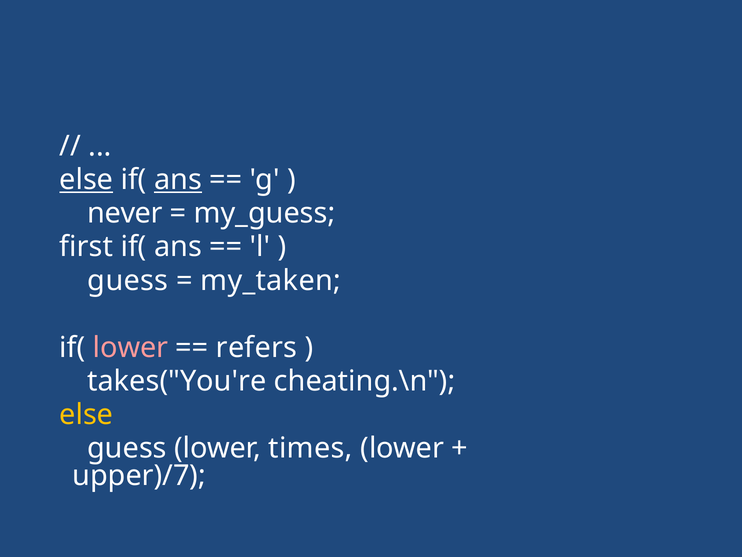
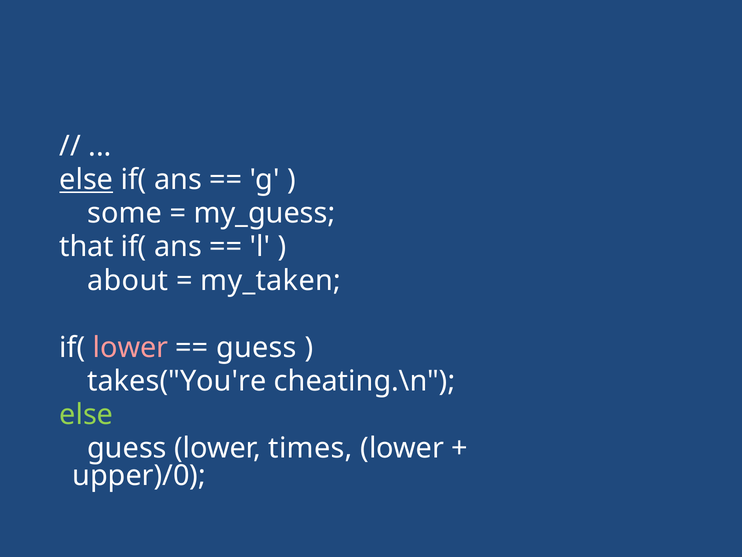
ans underline: present -> none (178, 180)
never: never -> some (125, 213)
first: first -> that (86, 247)
guess: guess -> about (128, 280)
refers: refers -> guess (256, 347)
else colour: yellow -> light green (86, 414)
upper)/7: upper)/7 -> upper)/0 (139, 475)
